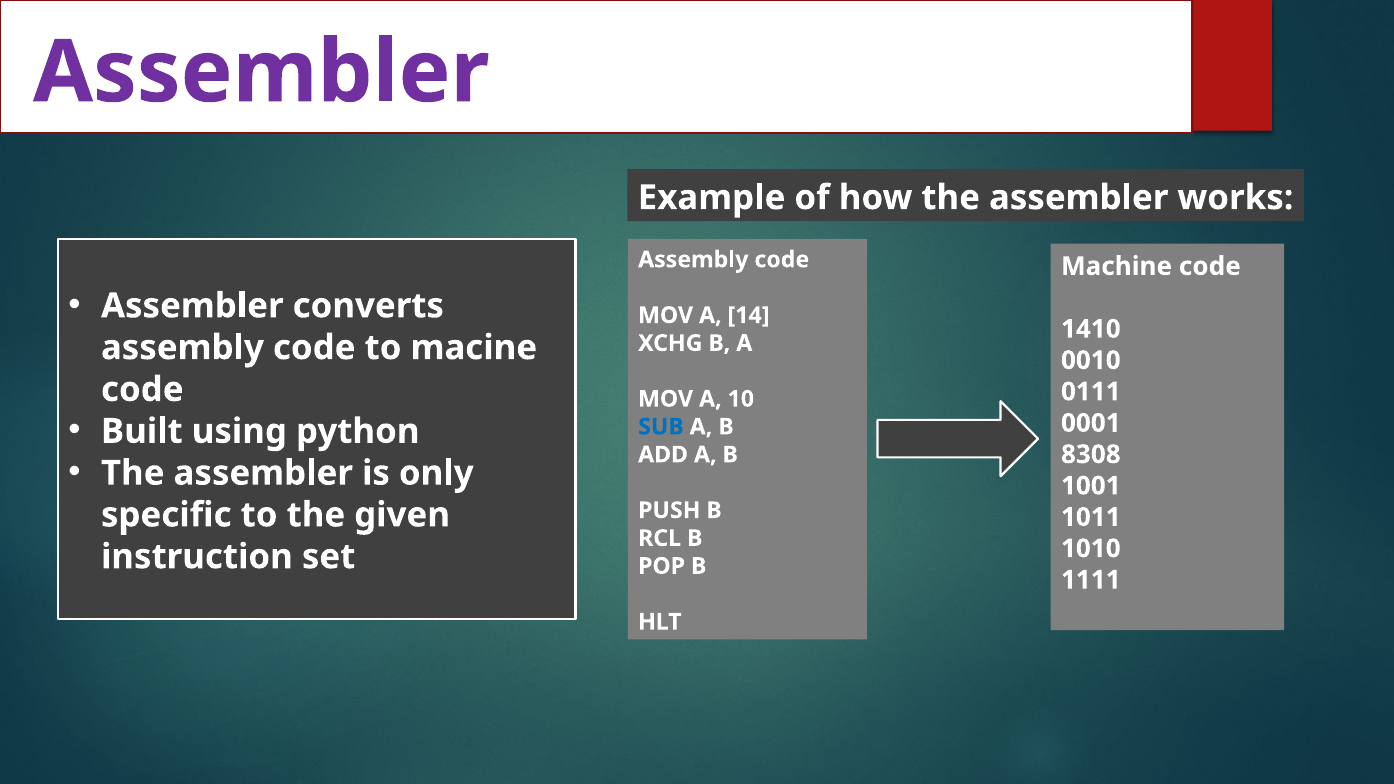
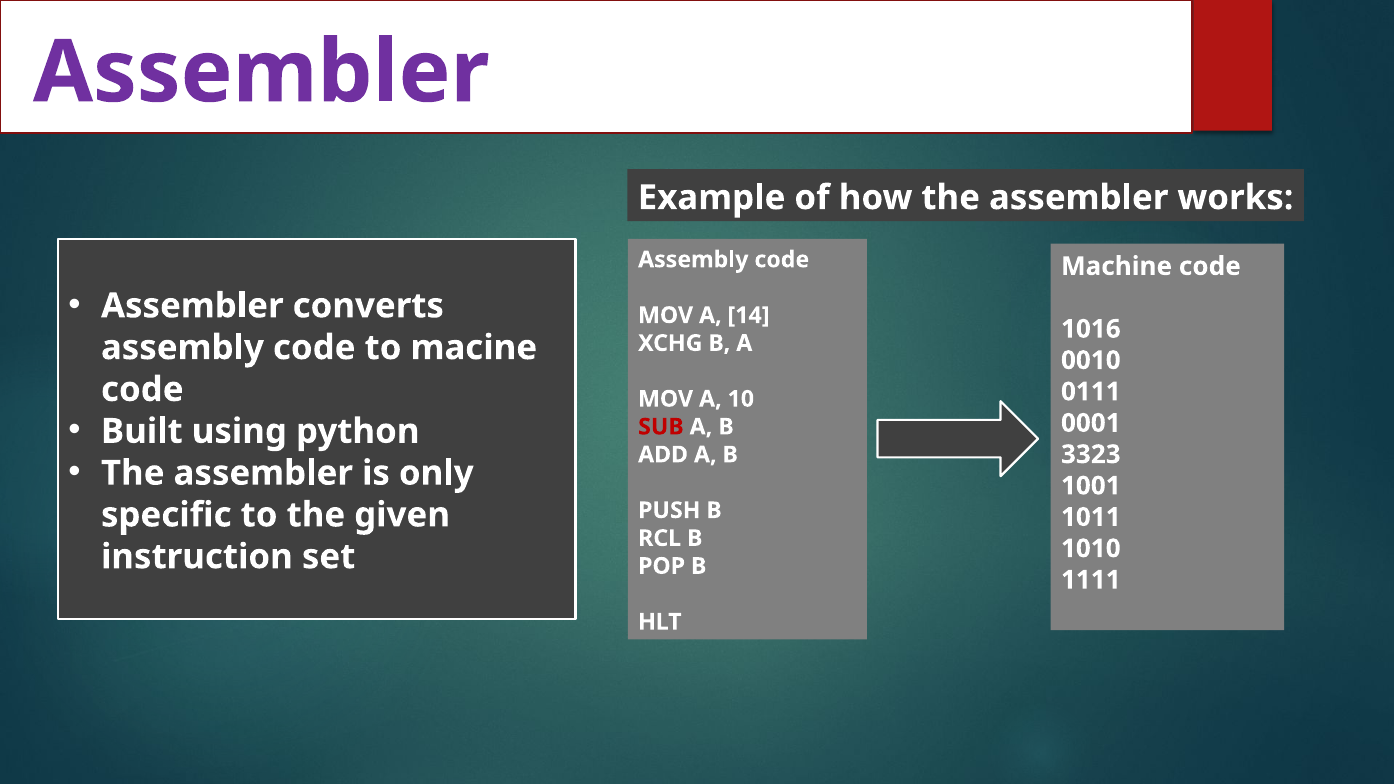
1410: 1410 -> 1016 (1091, 329)
SUB colour: blue -> red (661, 427)
8308: 8308 -> 3323 (1091, 455)
